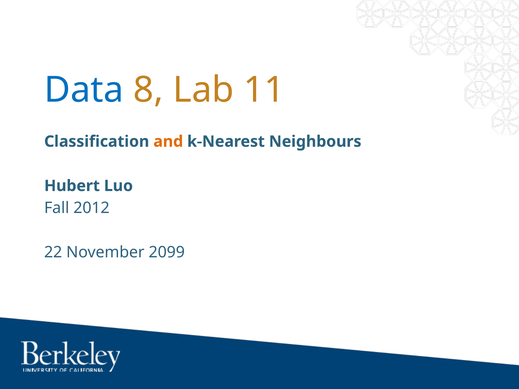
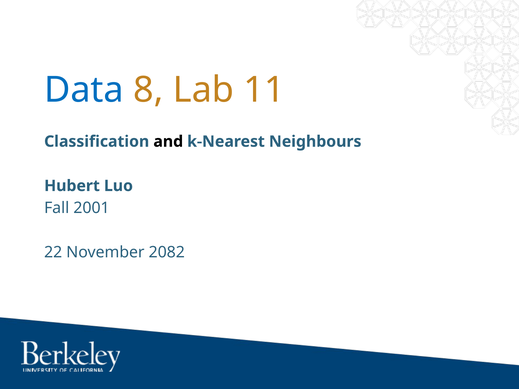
and colour: orange -> black (168, 142)
2012: 2012 -> 2001 (92, 208)
2099: 2099 -> 2082 (167, 252)
